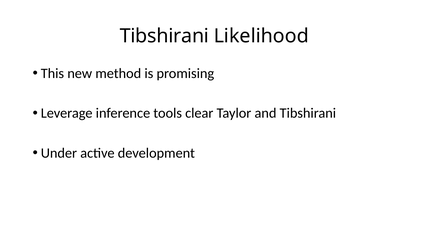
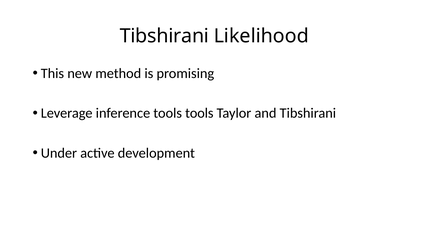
tools clear: clear -> tools (199, 113)
